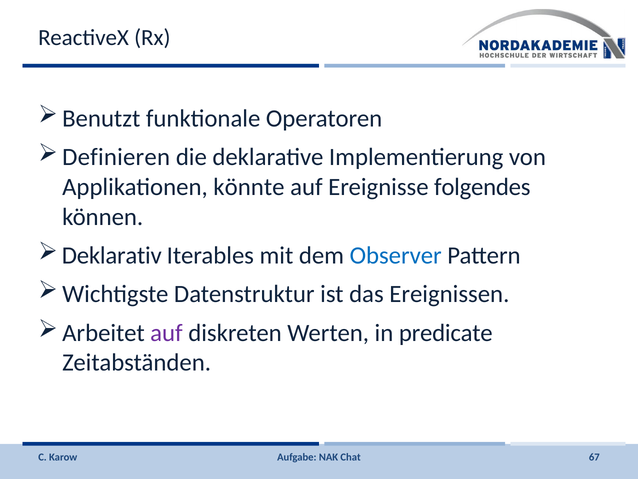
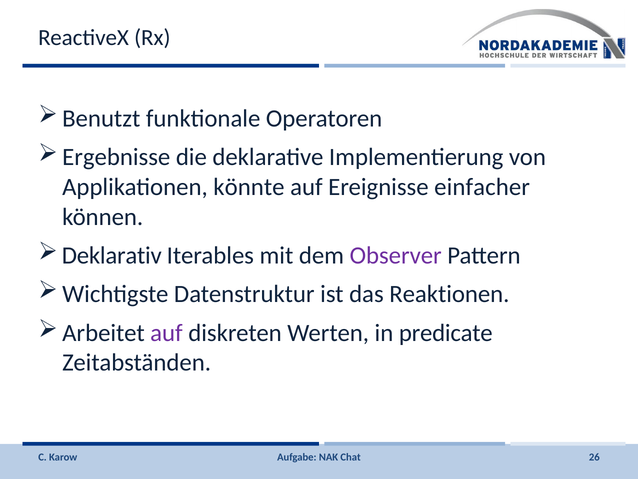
Definieren: Definieren -> Ergebnisse (116, 157)
folgendes: folgendes -> einfacher (482, 187)
Observer colour: blue -> purple (396, 255)
Ereignissen: Ereignissen -> Reaktionen (449, 294)
67: 67 -> 26 (594, 457)
